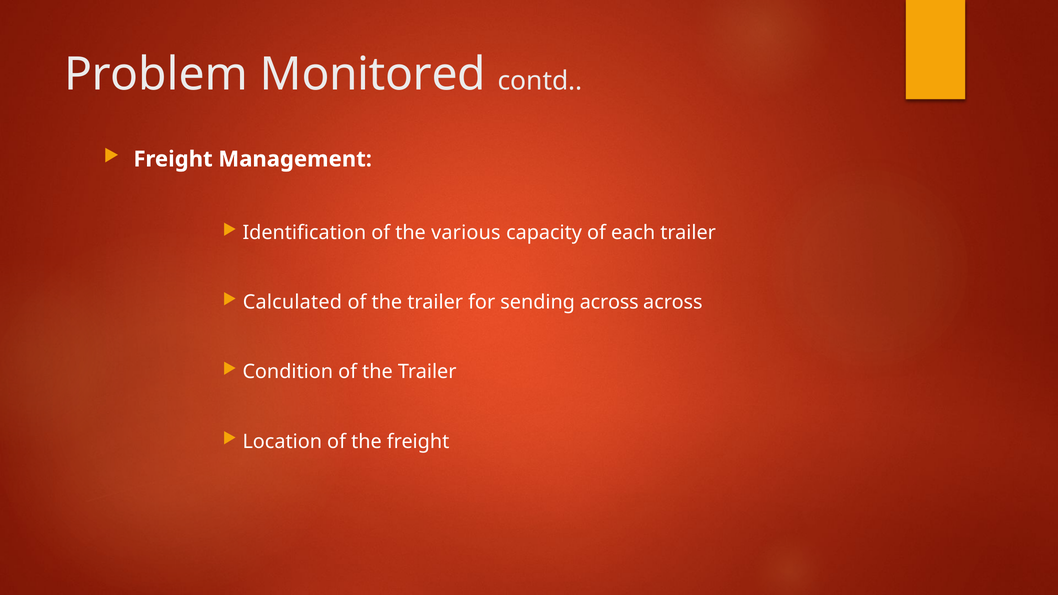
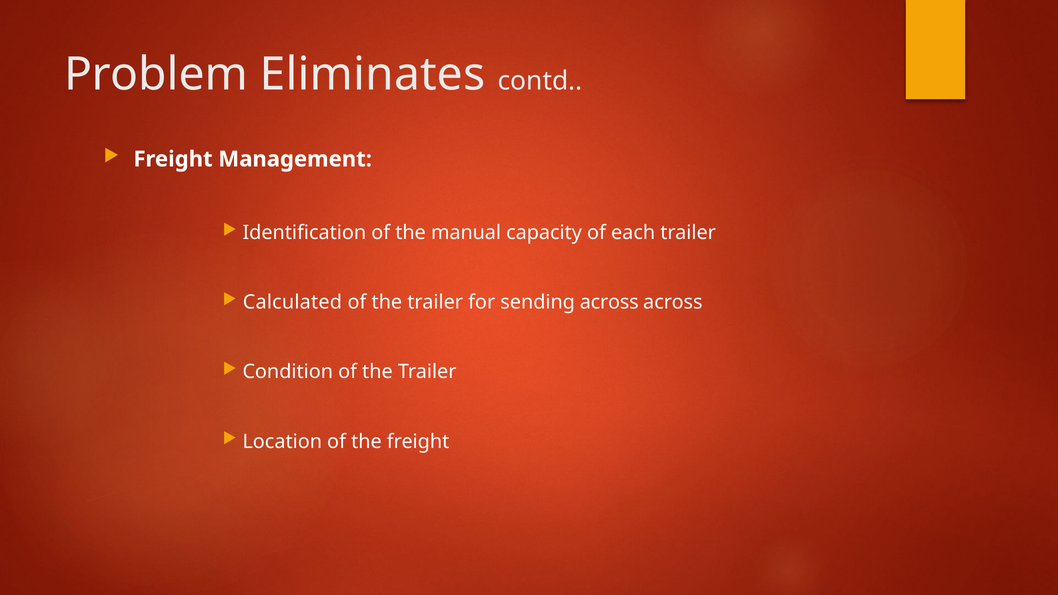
Monitored: Monitored -> Eliminates (373, 74)
various: various -> manual (466, 233)
